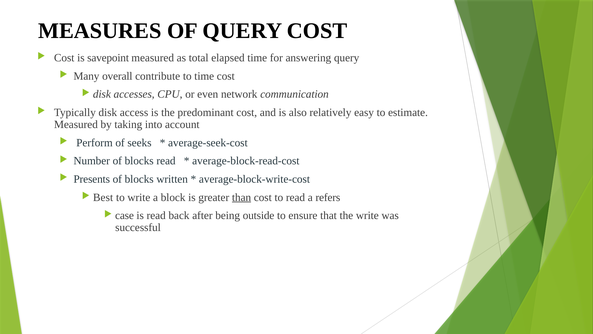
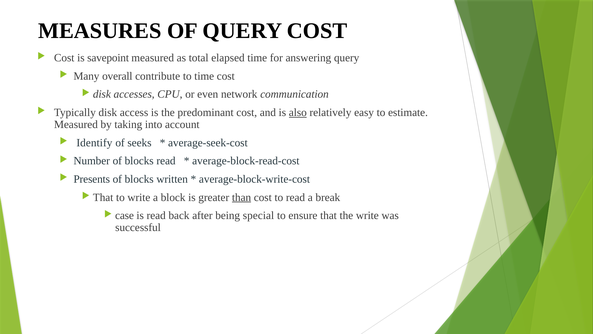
also underline: none -> present (298, 112)
Perform: Perform -> Identify (94, 143)
Best: Best -> That (103, 197)
refers: refers -> break (328, 197)
outside: outside -> special (258, 215)
